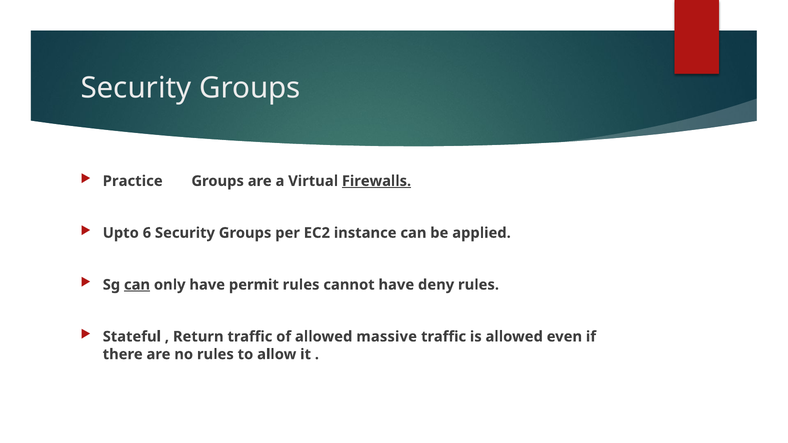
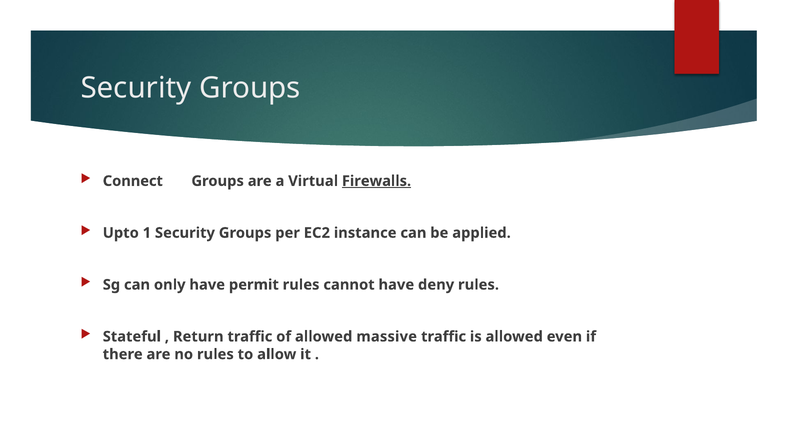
Practice: Practice -> Connect (133, 181)
6: 6 -> 1 (147, 233)
can underline: present -> none (137, 285)
